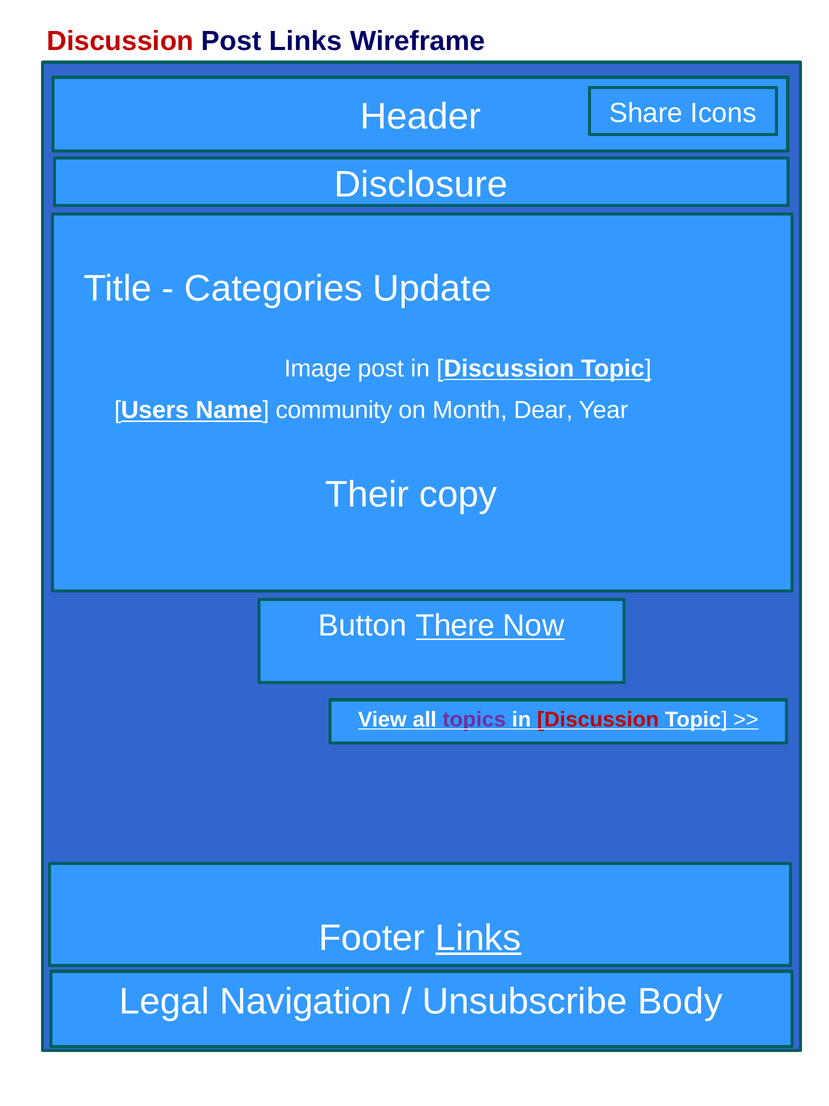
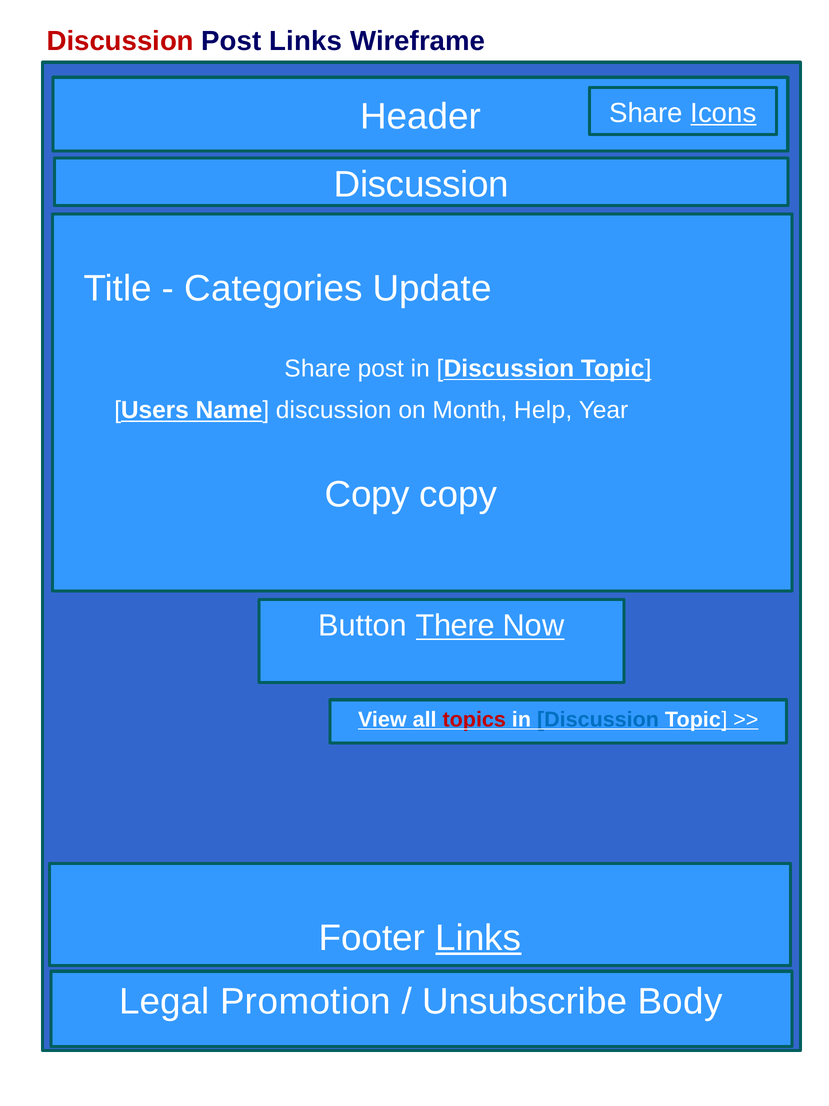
Icons underline: none -> present (723, 113)
Disclosure: Disclosure -> Discussion (421, 184)
Image: Image -> Share (318, 368)
Name community: community -> discussion (334, 410)
Dear: Dear -> Help (543, 410)
Their: Their -> Copy (367, 495)
topics colour: purple -> red (474, 719)
Discussion colour: red -> blue (598, 719)
Navigation: Navigation -> Promotion (306, 1001)
